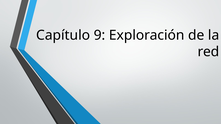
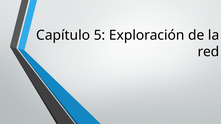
9: 9 -> 5 (99, 35)
